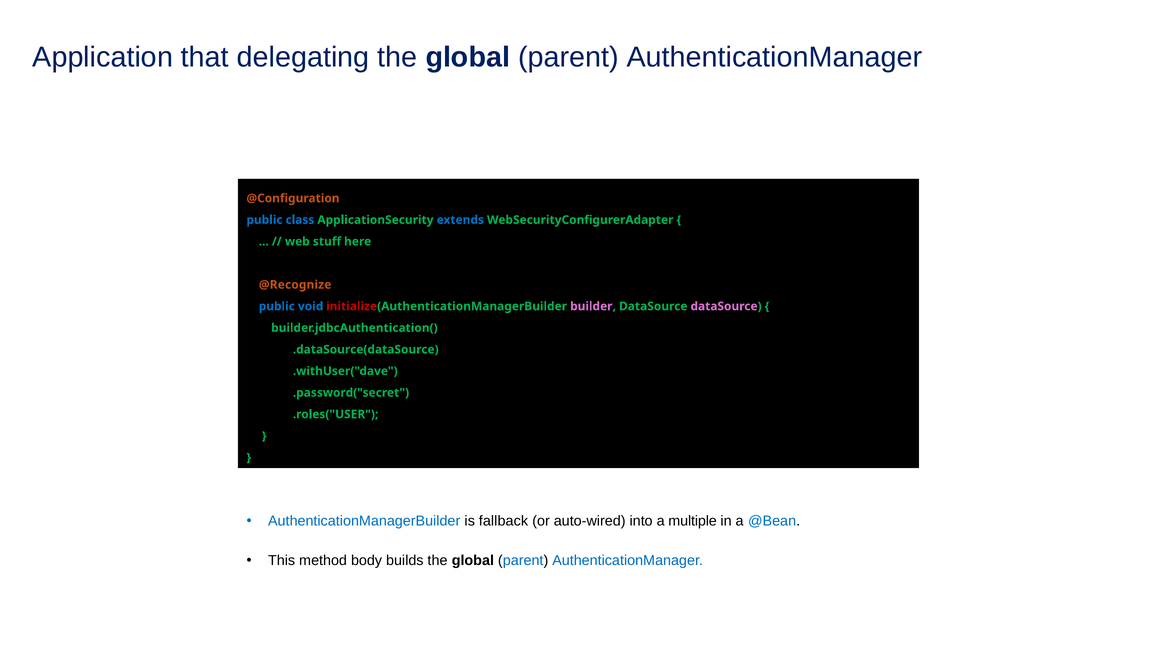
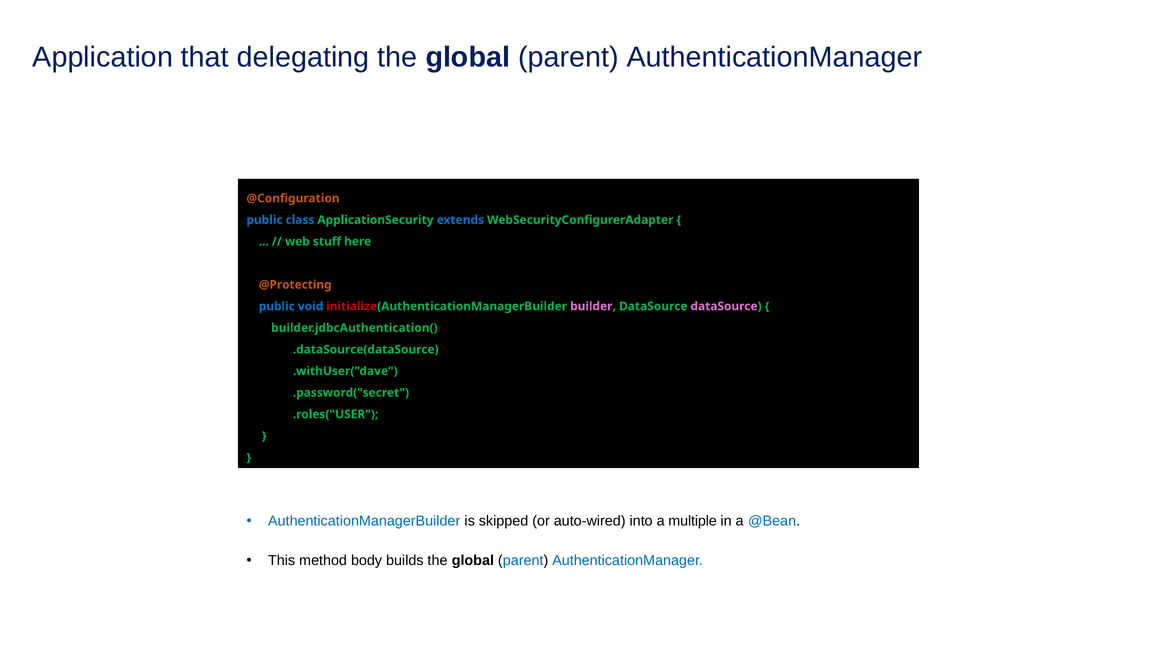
@Recognize: @Recognize -> @Protecting (295, 285)
fallback: fallback -> skipped (504, 521)
